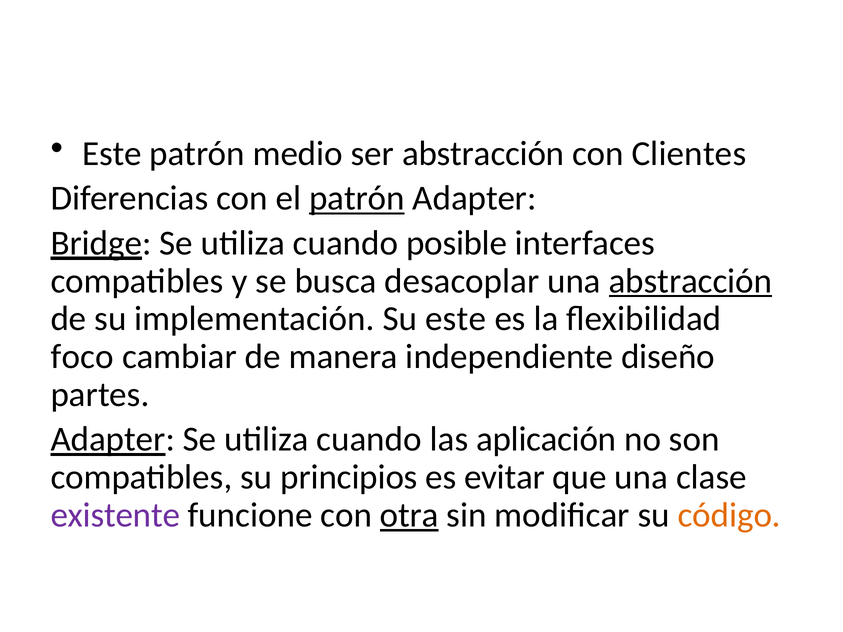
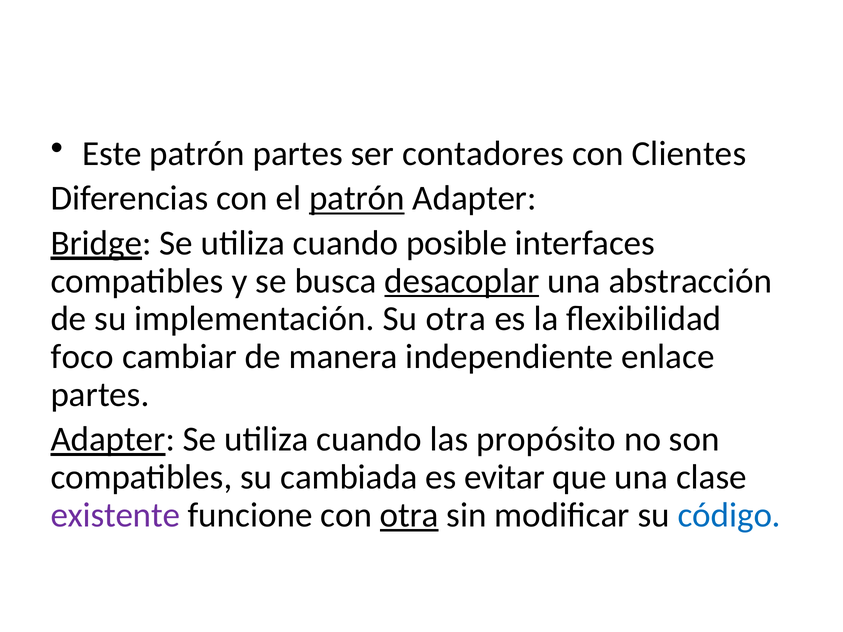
patrón medio: medio -> partes (298, 154)
ser abstracción: abstracción -> contadores (483, 154)
desacoplar underline: none -> present (462, 281)
abstracción underline: present -> none (690, 281)
Su este: este -> otra (456, 319)
diseño: diseño -> enlace (668, 357)
aplicación: aplicación -> propósito (546, 440)
principios: principios -> cambiada (349, 477)
código colour: orange -> blue (729, 515)
